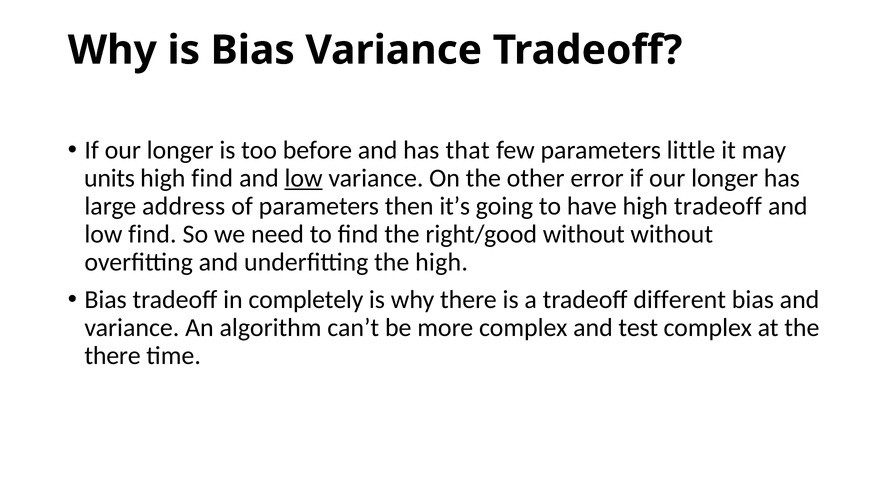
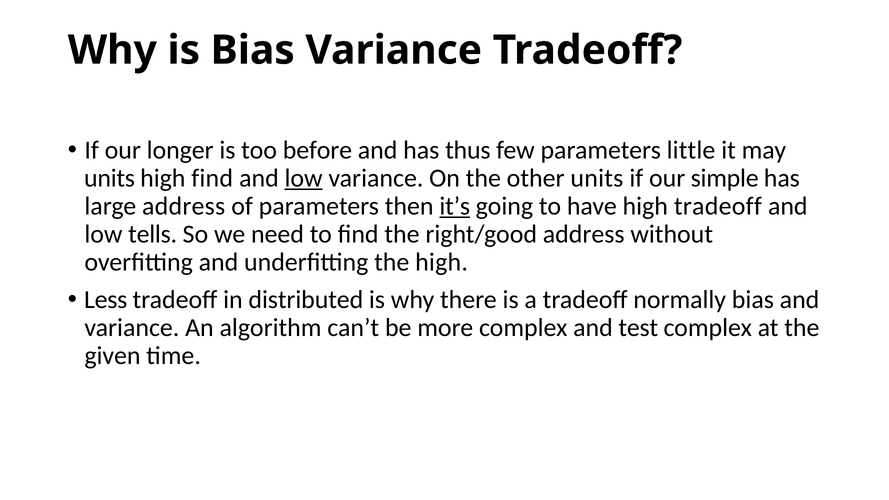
that: that -> thus (468, 150)
other error: error -> units (597, 178)
longer: longer -> simple (725, 178)
it’s underline: none -> present (455, 206)
low find: find -> tells (153, 234)
right/good without: without -> address (584, 234)
Bias: Bias -> Less (106, 300)
completely: completely -> distributed (306, 300)
different: different -> normally (680, 300)
there: there -> given (112, 356)
